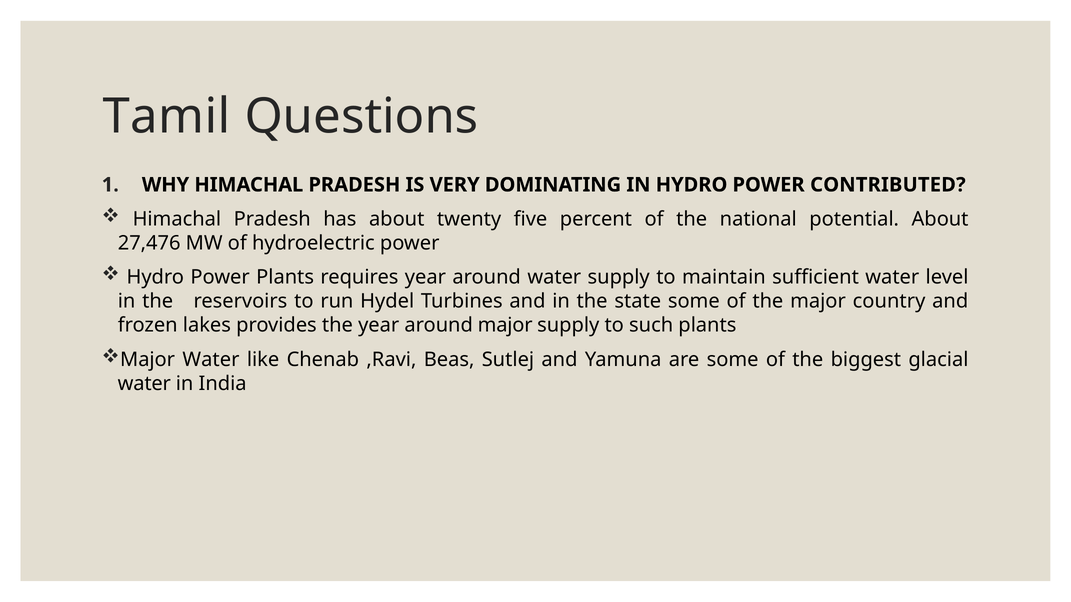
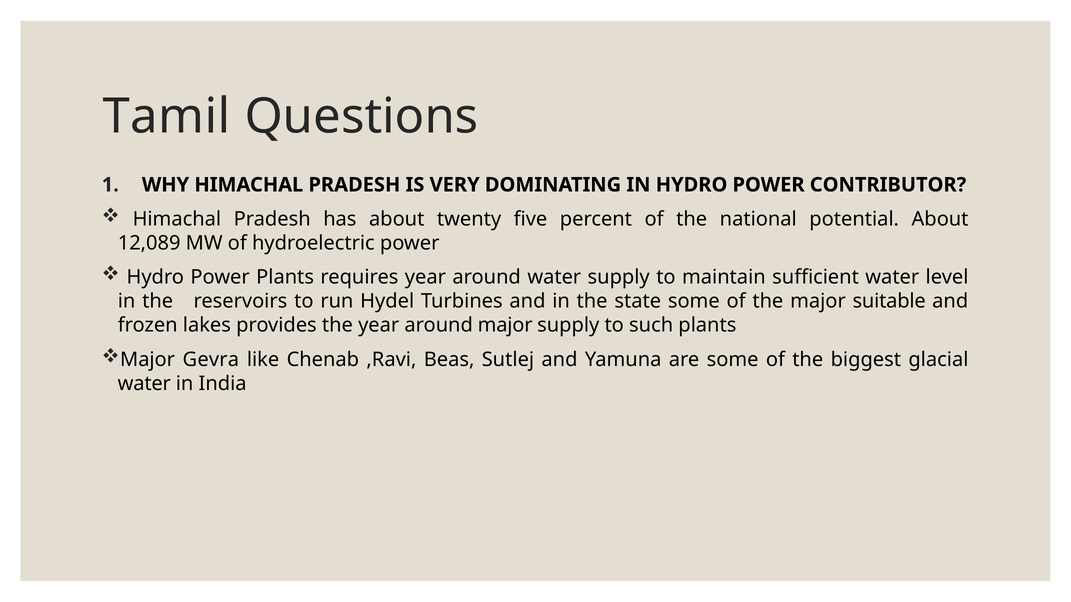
CONTRIBUTED: CONTRIBUTED -> CONTRIBUTOR (888, 185)
27,476: 27,476 -> 12,089 (149, 243)
country: country -> suitable (889, 301)
Major Water: Water -> Gevra (211, 360)
